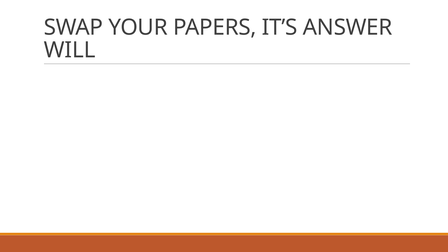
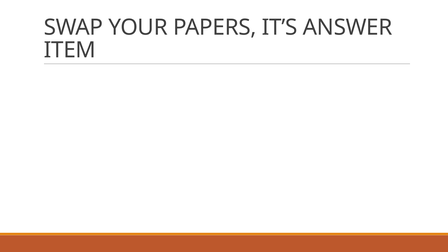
WILL: WILL -> ITEM (70, 50)
